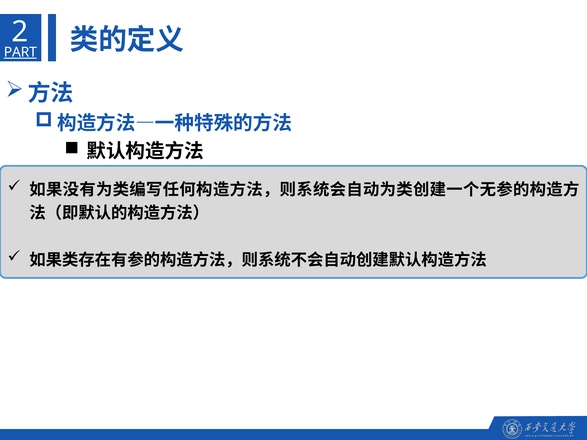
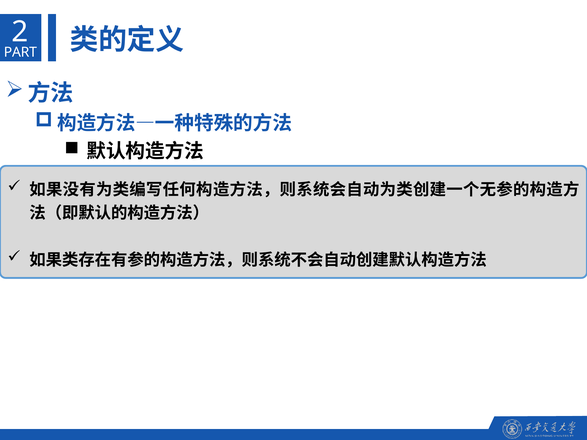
PART underline: present -> none (20, 52)
